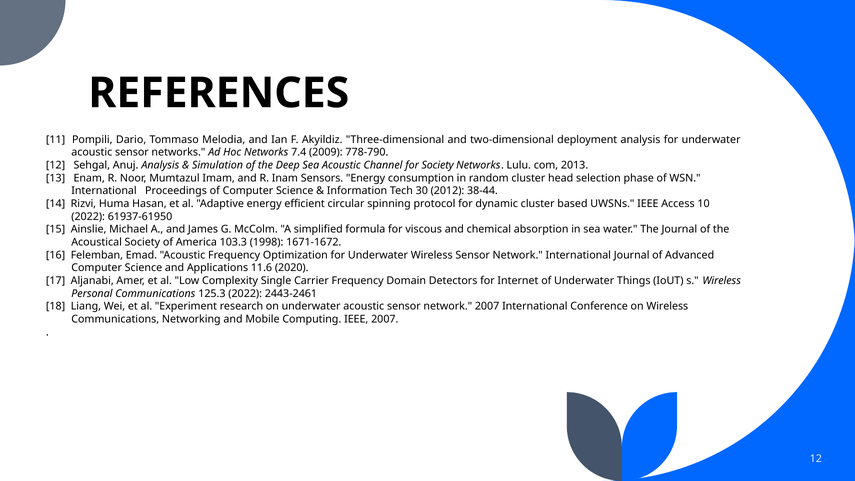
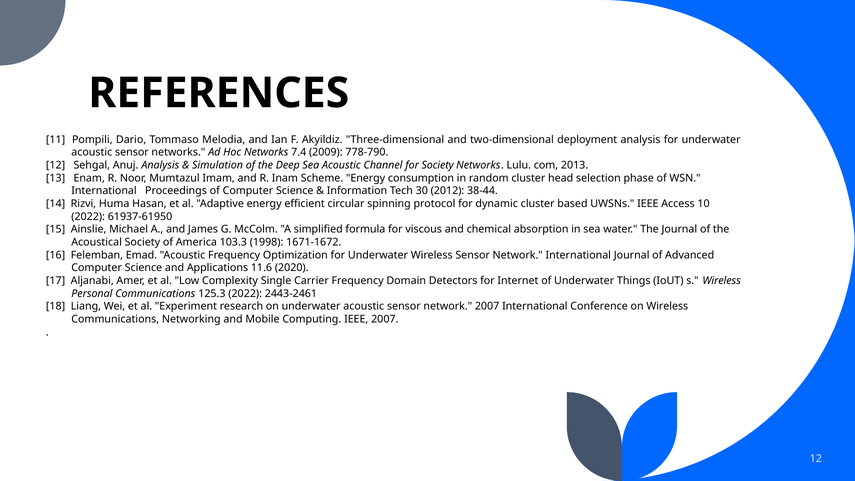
Sensors: Sensors -> Scheme (322, 178)
